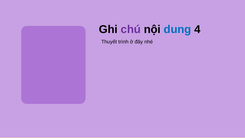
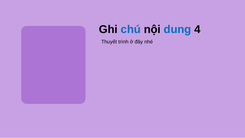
chú colour: purple -> blue (131, 29)
